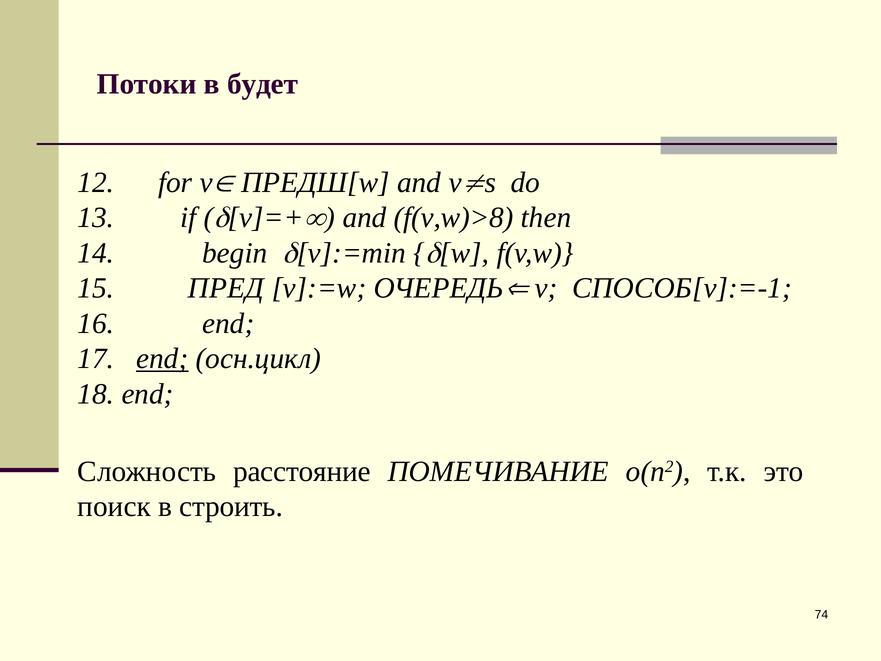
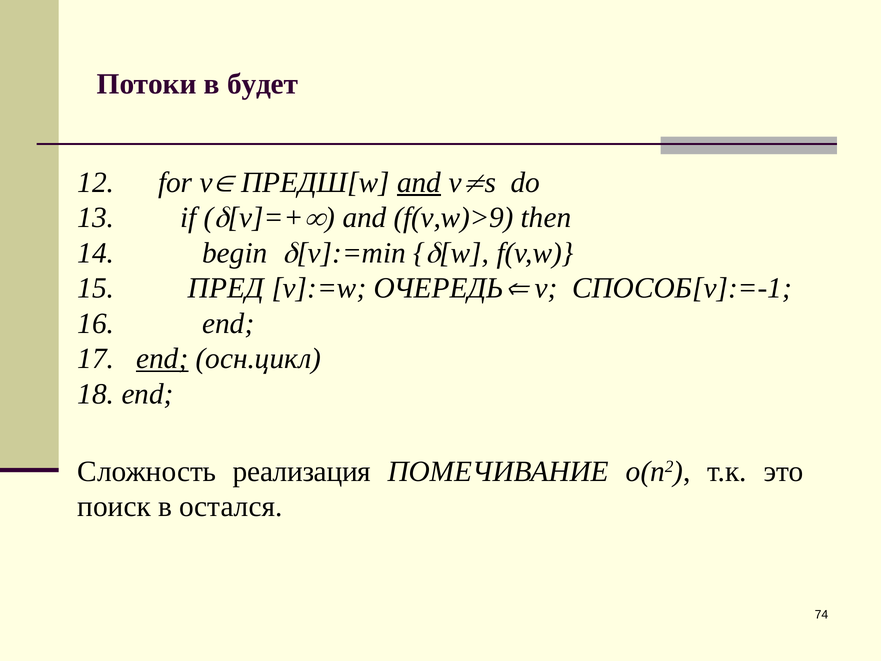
and underline: none -> present (419, 182)
f(v,w)>8: f(v,w)>8 -> f(v,w)>9 (454, 218)
расстояние: расстояние -> реализация (302, 471)
строить: строить -> остался (231, 507)
